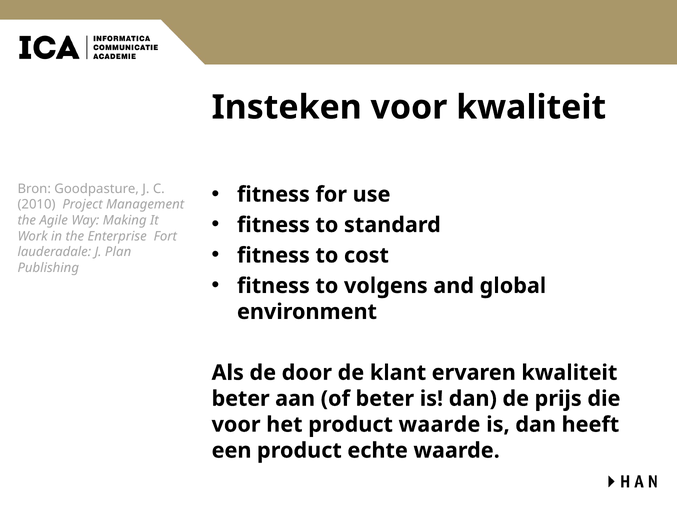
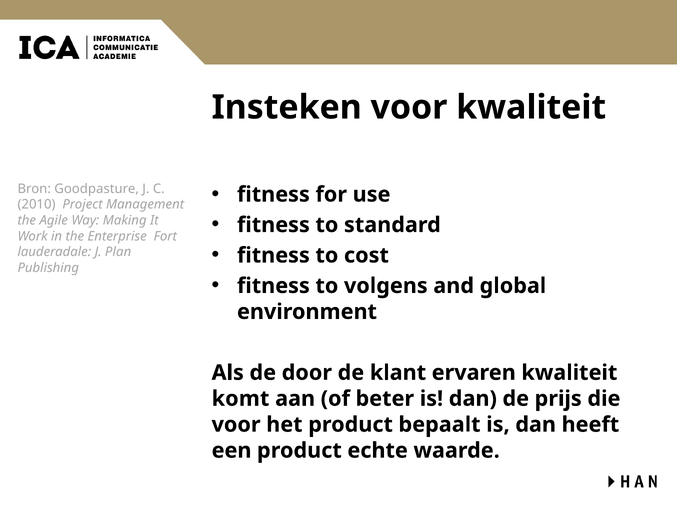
beter: beter -> komt (240, 398)
product waarde: waarde -> bepaalt (440, 424)
